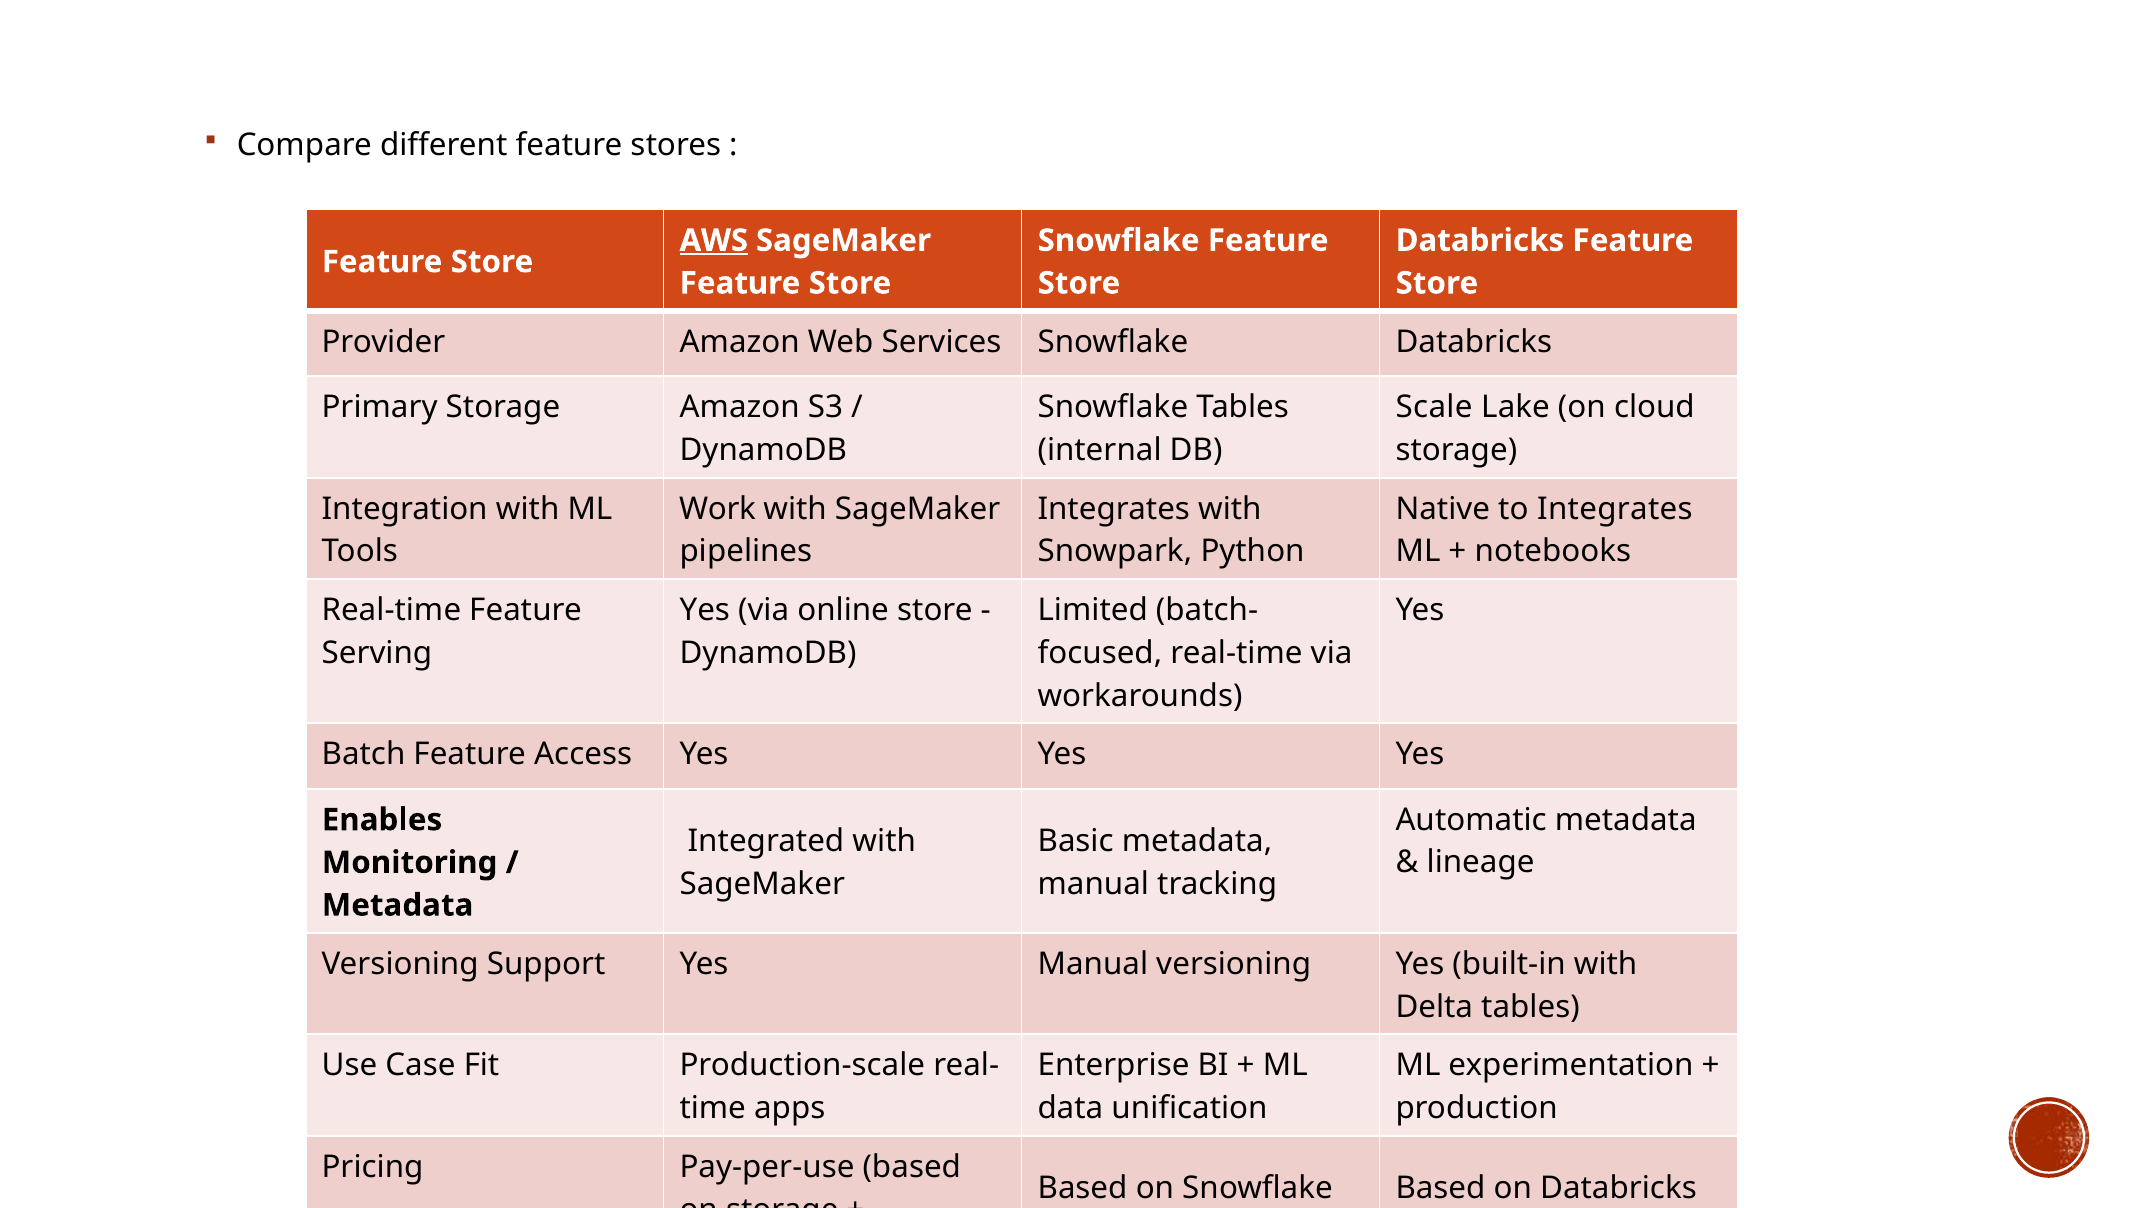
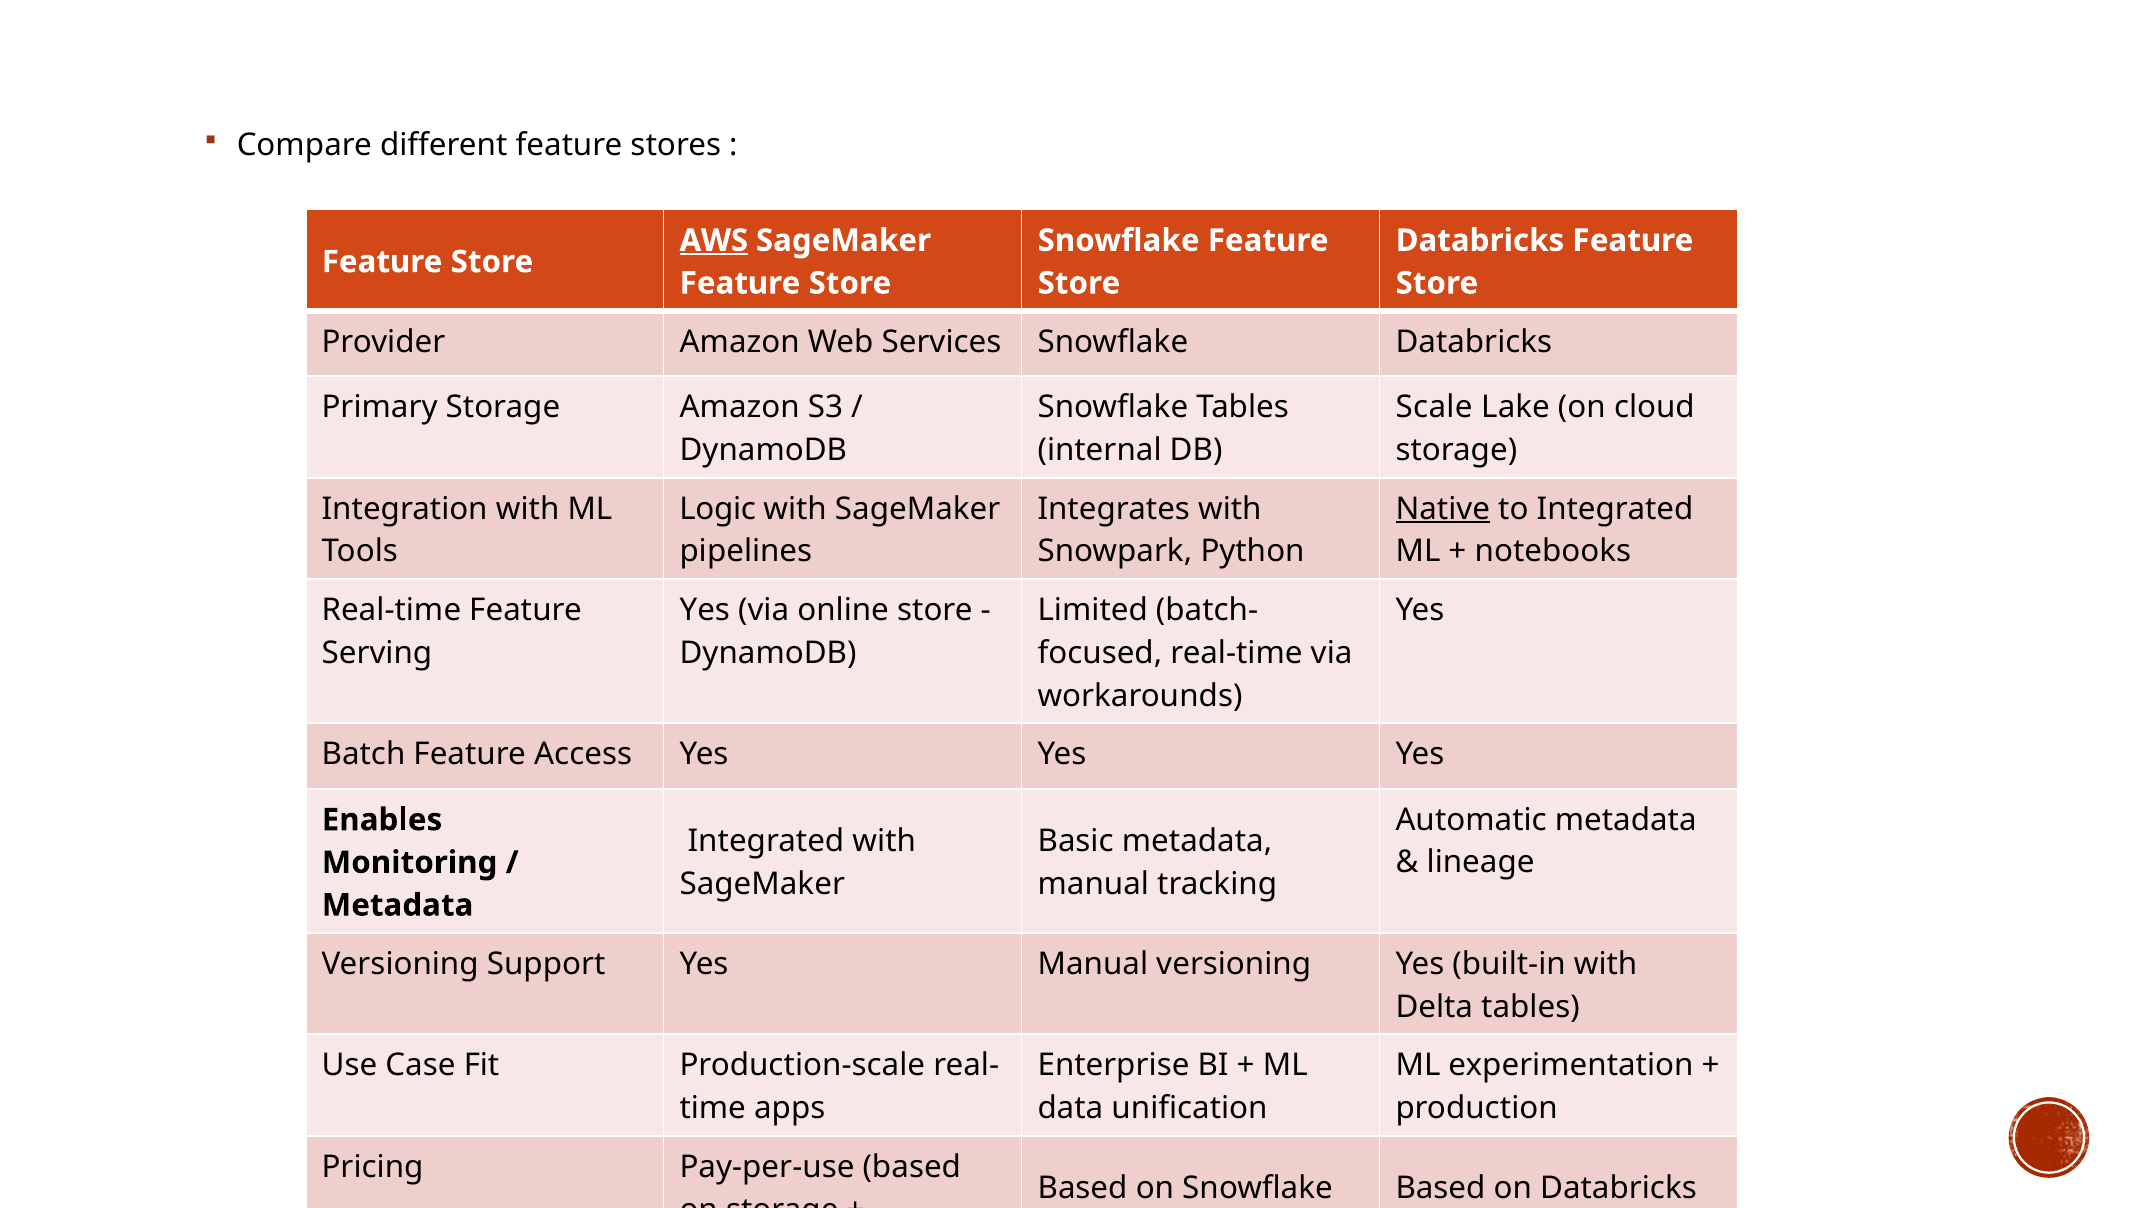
Work: Work -> Logic (718, 509)
Native underline: none -> present (1443, 509)
to Integrates: Integrates -> Integrated (1615, 509)
